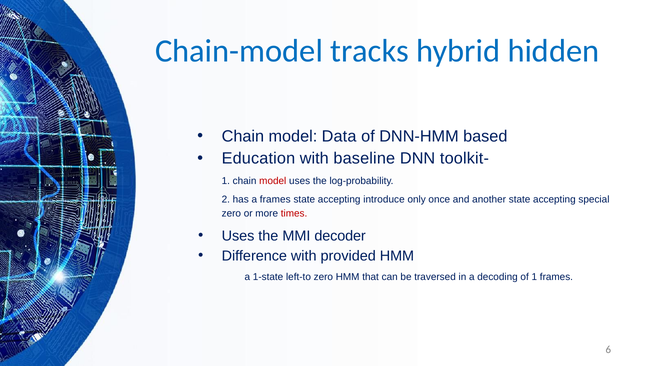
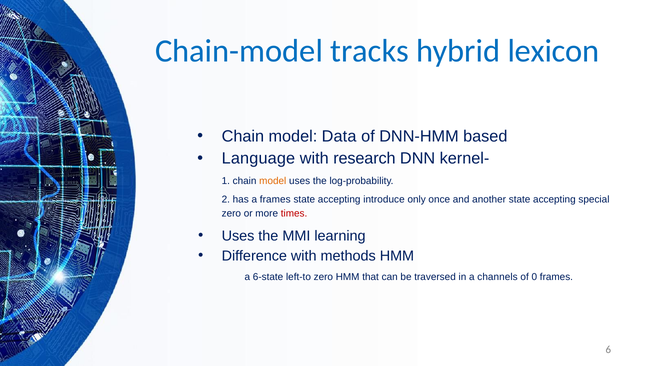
hidden: hidden -> lexicon (553, 51)
Education: Education -> Language (258, 158)
baseline: baseline -> research (364, 158)
toolkit-: toolkit- -> kernel- (465, 158)
model colour: red -> orange (273, 181)
decoder: decoder -> learning (340, 236)
provided: provided -> methods (348, 256)
1-state: 1-state -> 6-state (268, 277)
decoding: decoding -> channels (497, 277)
of 1: 1 -> 0 (534, 277)
